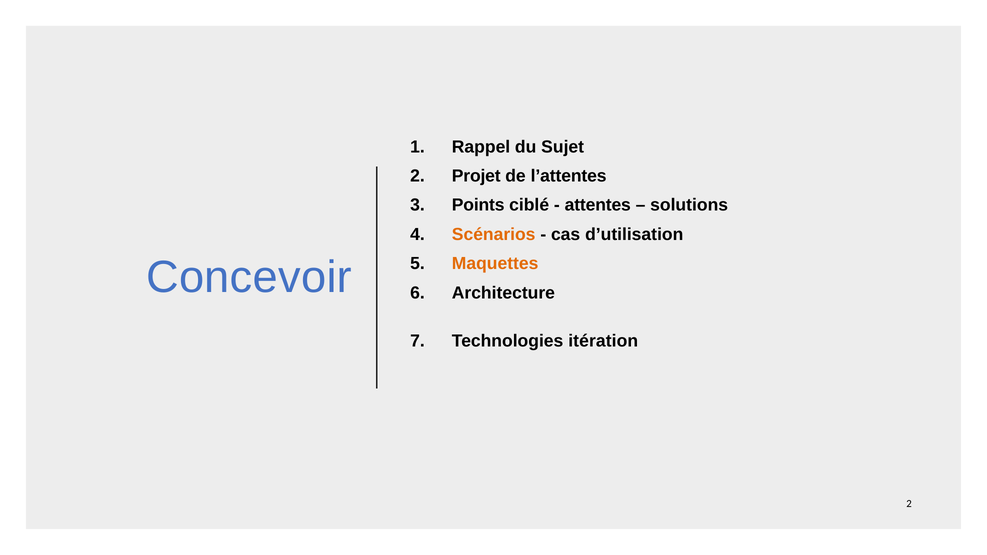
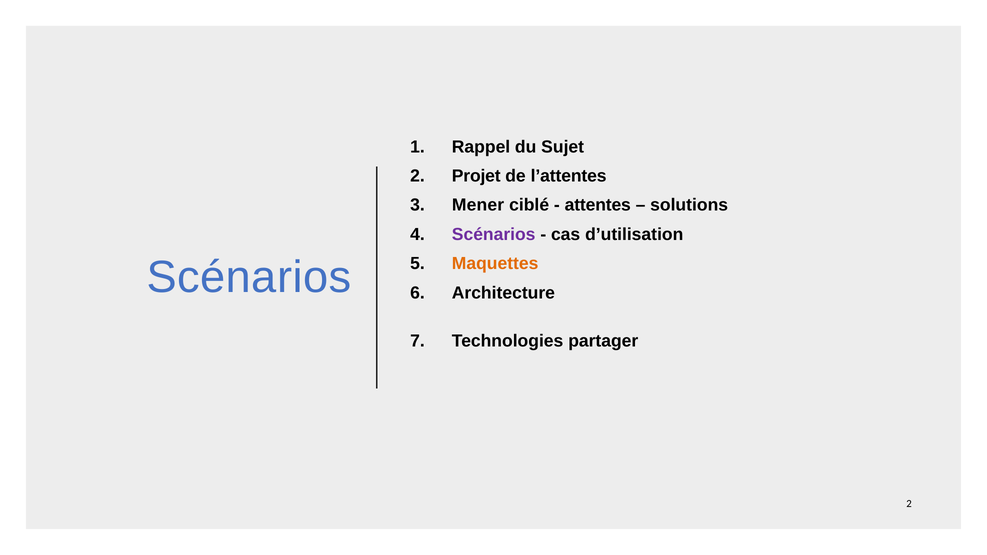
Points: Points -> Mener (478, 205)
Scénarios colour: orange -> purple (494, 234)
Concevoir: Concevoir -> Scénarios (249, 277)
itération: itération -> partager (603, 341)
